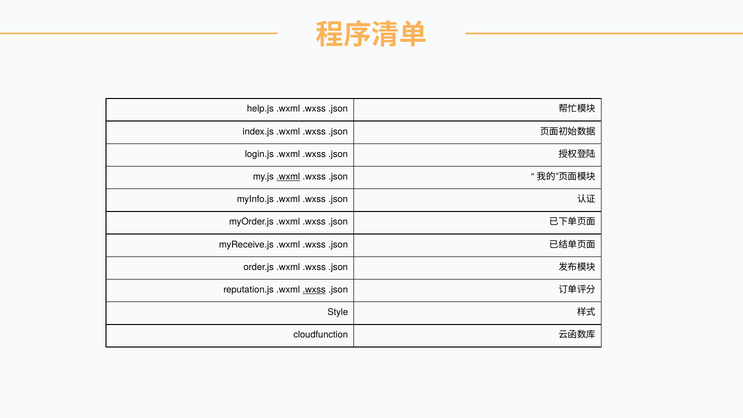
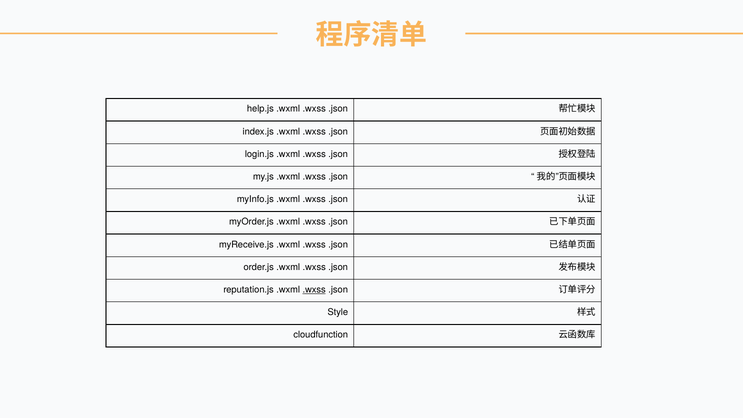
.wxml underline: present -> none (288, 177)
